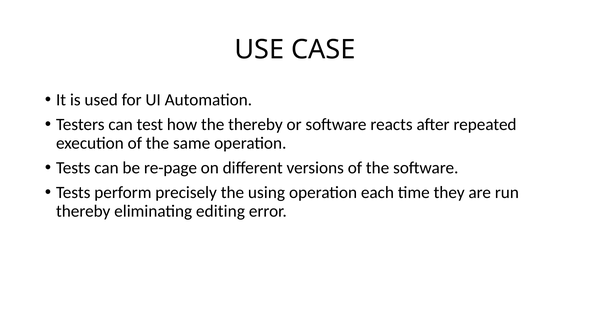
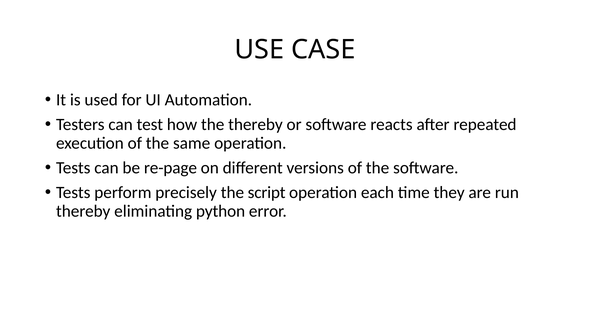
using: using -> script (267, 193)
editing: editing -> python (221, 211)
